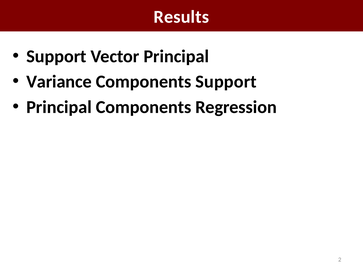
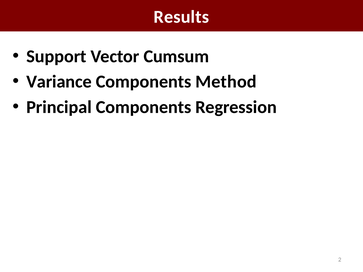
Vector Principal: Principal -> Cumsum (176, 56)
Components Support: Support -> Method (226, 82)
